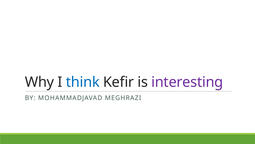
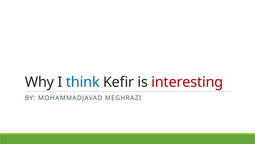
interesting colour: purple -> red (187, 82)
